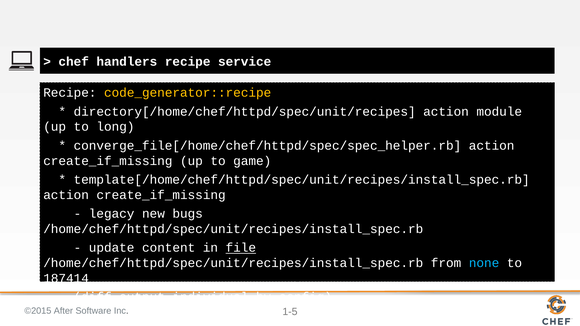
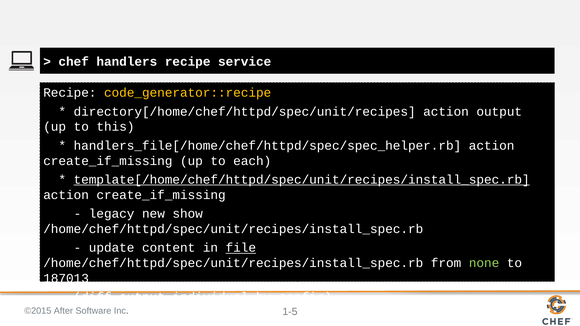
action module: module -> output (499, 112)
long: long -> this (115, 127)
converge_file[/home/chef/httpd/spec/spec_helper.rb: converge_file[/home/chef/httpd/spec/spec_helper.rb -> handlers_file[/home/chef/httpd/spec/spec_helper.rb (267, 146)
game: game -> each (252, 161)
template[/home/chef/httpd/spec/unit/recipes/install_spec.rb underline: none -> present (302, 180)
bugs: bugs -> show (188, 214)
none colour: light blue -> light green (484, 263)
187414: 187414 -> 187013 (66, 278)
